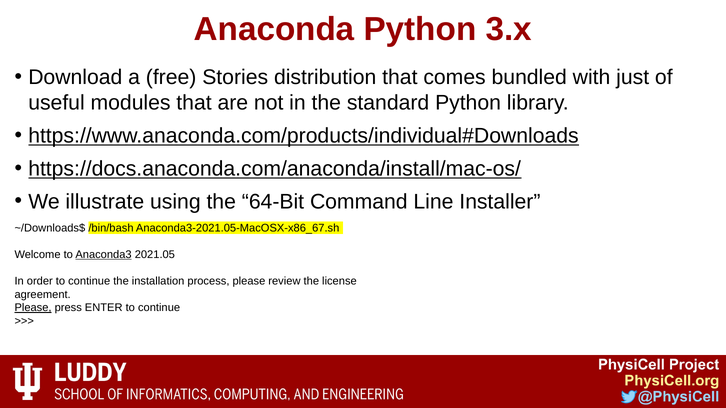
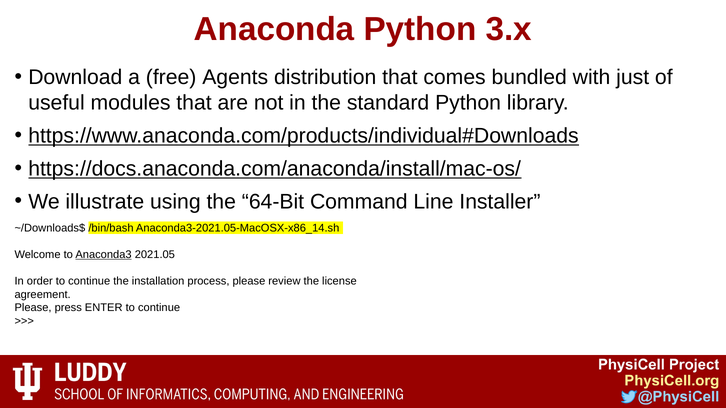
Stories: Stories -> Agents (235, 78)
Anaconda3-2021.05-MacOSX-x86_67.sh: Anaconda3-2021.05-MacOSX-x86_67.sh -> Anaconda3-2021.05-MacOSX-x86_14.sh (238, 228)
Please underline: present -> none (33, 308)
